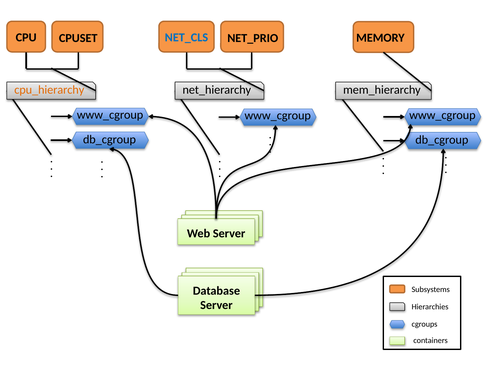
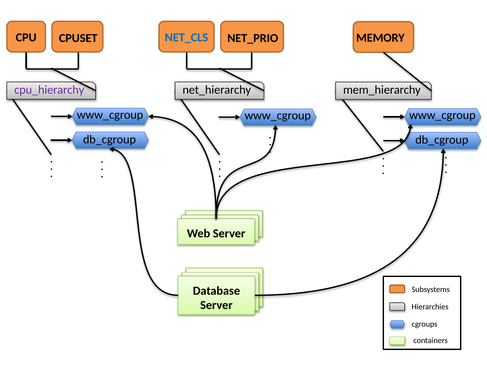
cpu_hierarchy colour: orange -> purple (49, 90)
